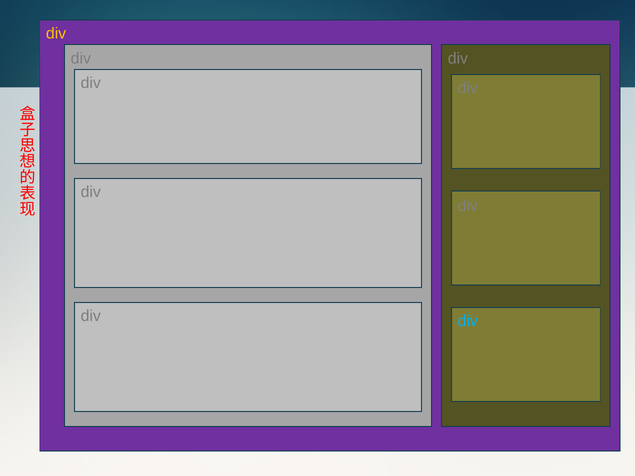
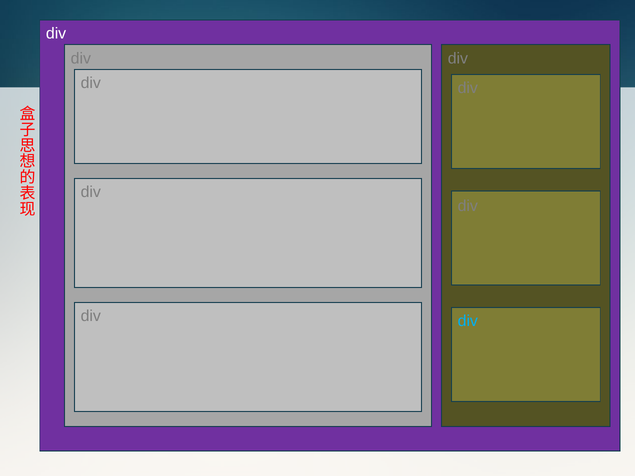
div colour: yellow -> white (56, 34)
